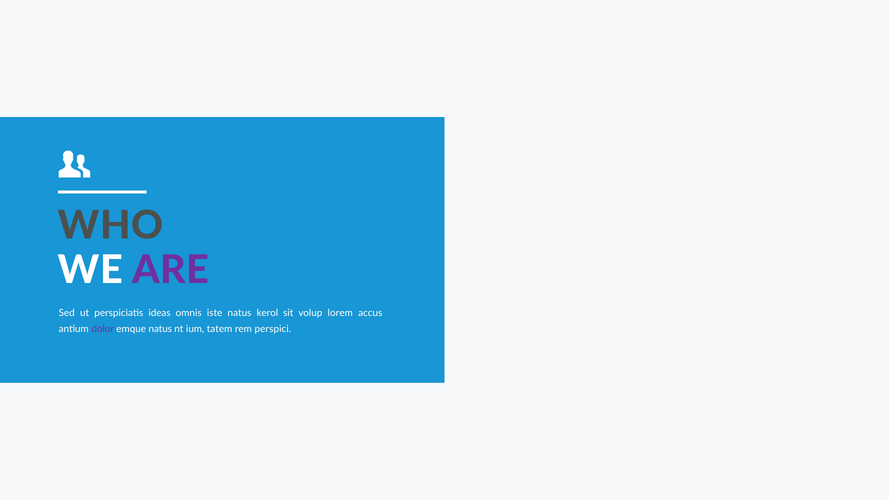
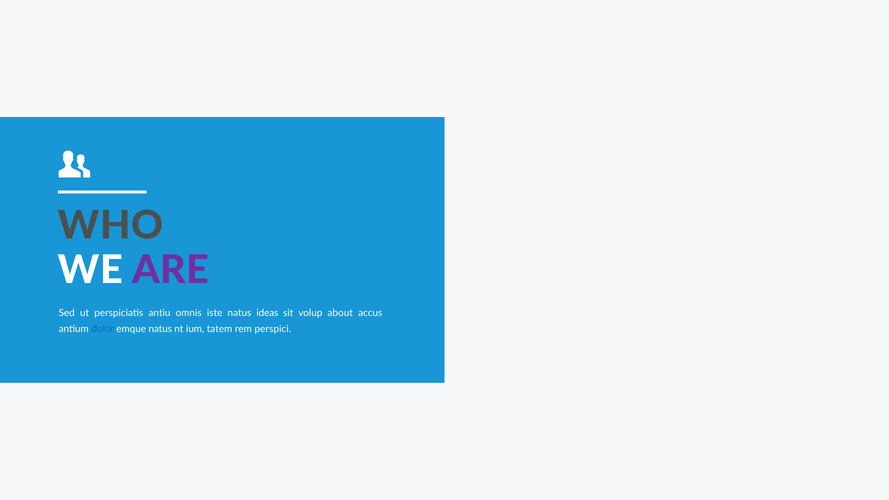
ideas: ideas -> antiu (160, 313)
kerol: kerol -> ideas (267, 313)
lorem: lorem -> about (340, 313)
dolor colour: purple -> blue (103, 329)
